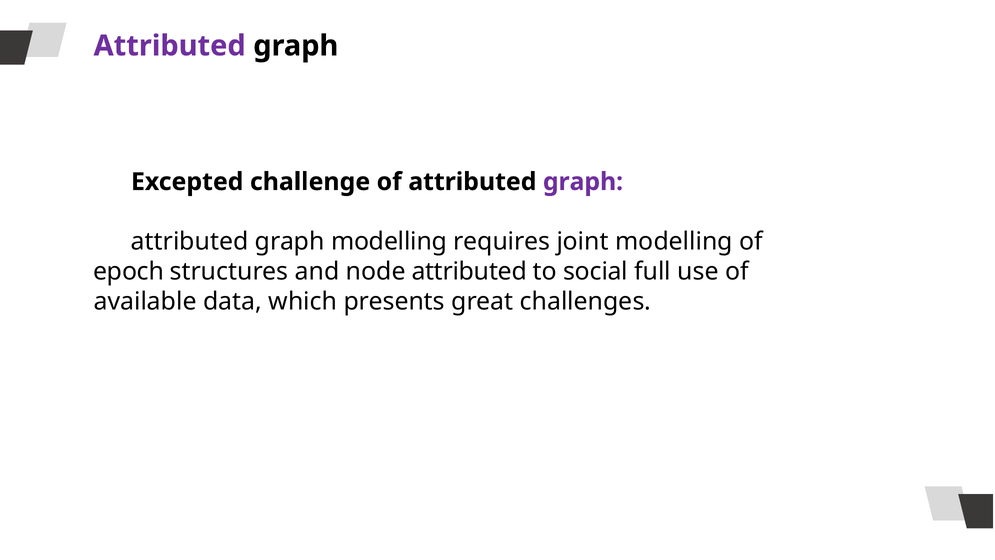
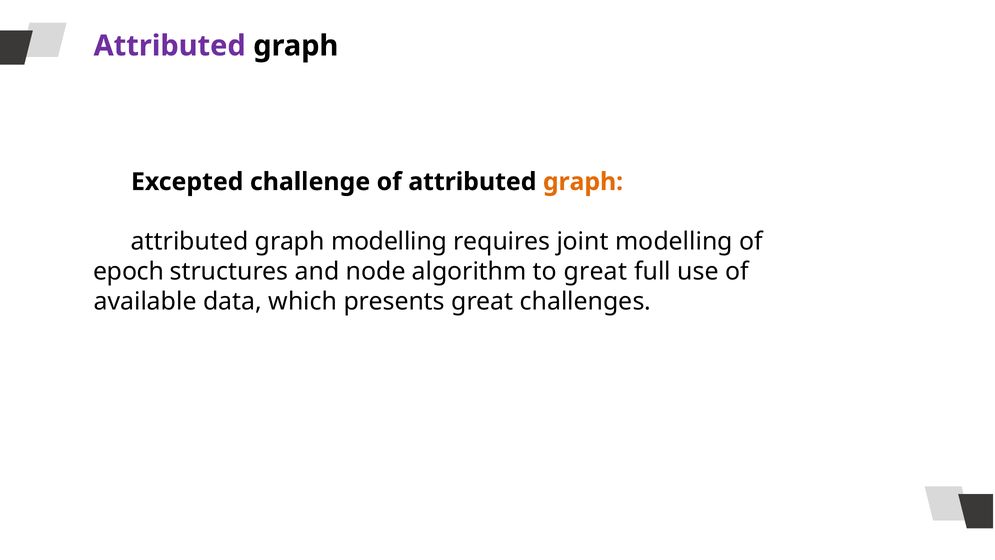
graph colour: purple -> orange (583, 182)
node attributed: attributed -> algorithm (469, 271)
to social: social -> great (595, 271)
